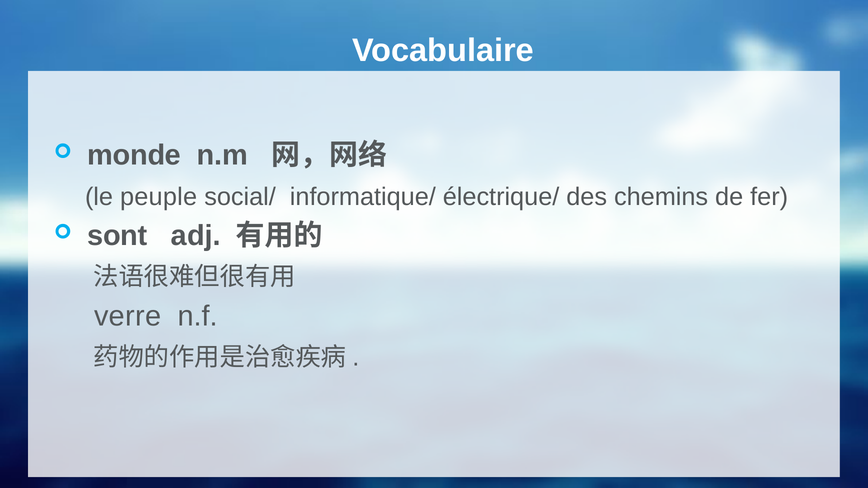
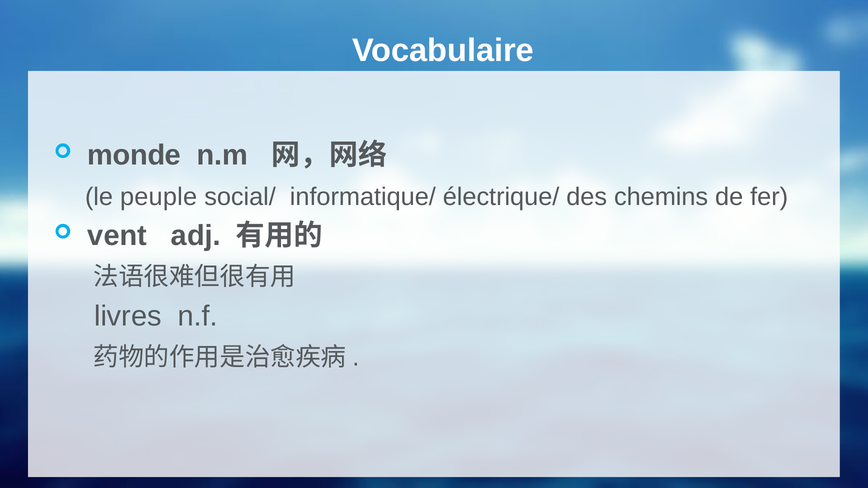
sont: sont -> vent (117, 236)
verre: verre -> livres (128, 316)
